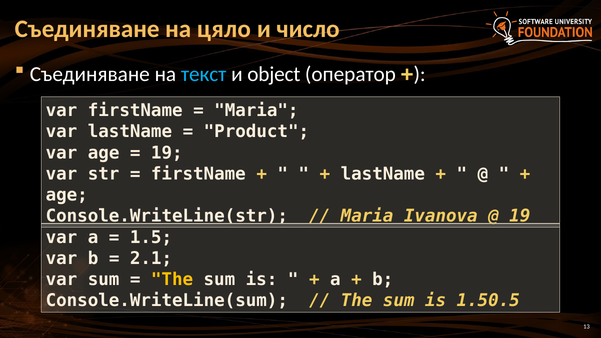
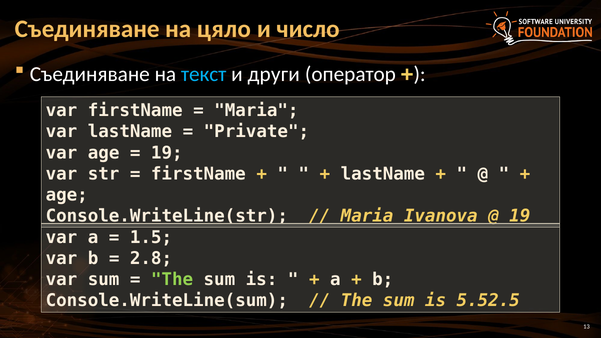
object: object -> други (274, 74)
Product: Product -> Private (256, 132)
2.1: 2.1 -> 2.8 (151, 259)
The colour: yellow -> light green (172, 280)
1.50.5: 1.50.5 -> 5.52.5 (488, 301)
